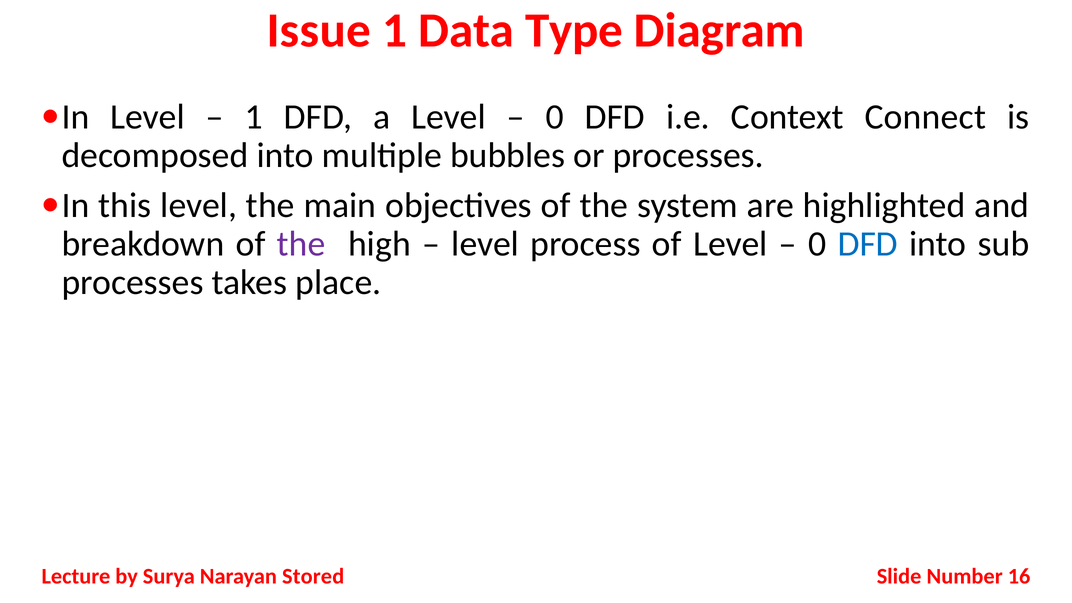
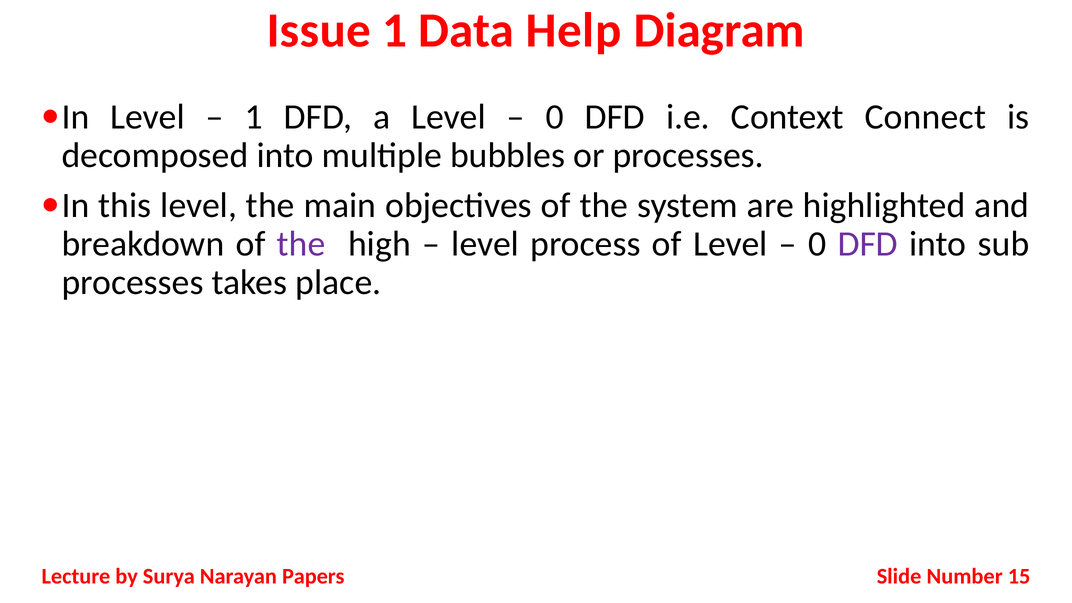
Type: Type -> Help (574, 30)
DFD colour: blue -> purple (868, 244)
Stored: Stored -> Papers (313, 577)
16: 16 -> 15 (1019, 576)
